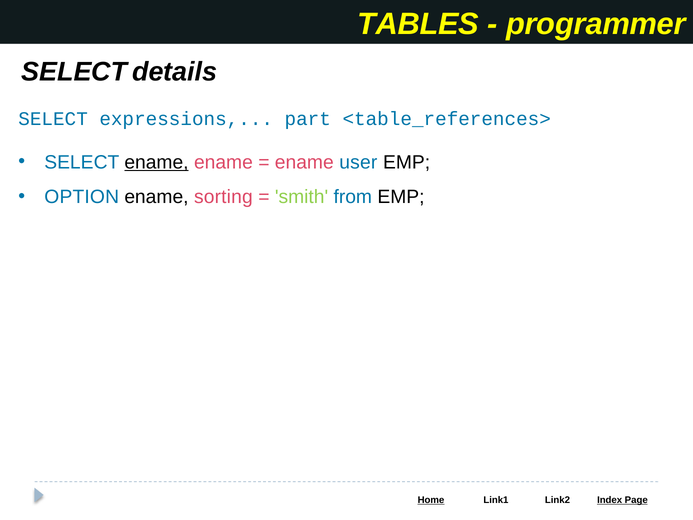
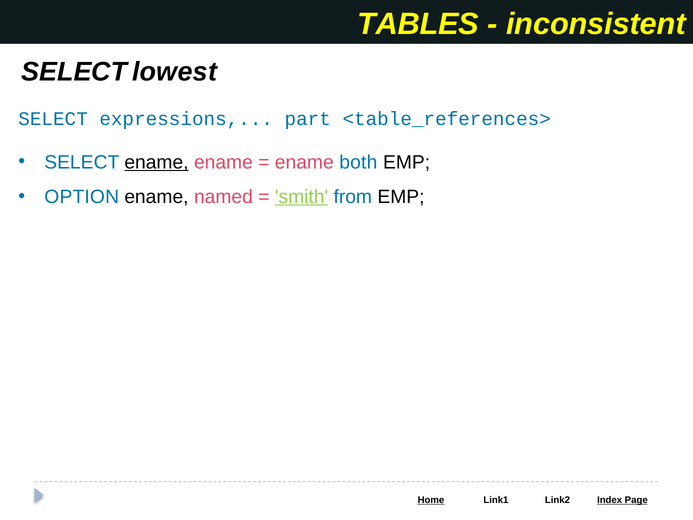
programmer: programmer -> inconsistent (596, 24)
details: details -> lowest (175, 72)
user: user -> both (358, 162)
sorting: sorting -> named (223, 197)
smith underline: none -> present (302, 197)
